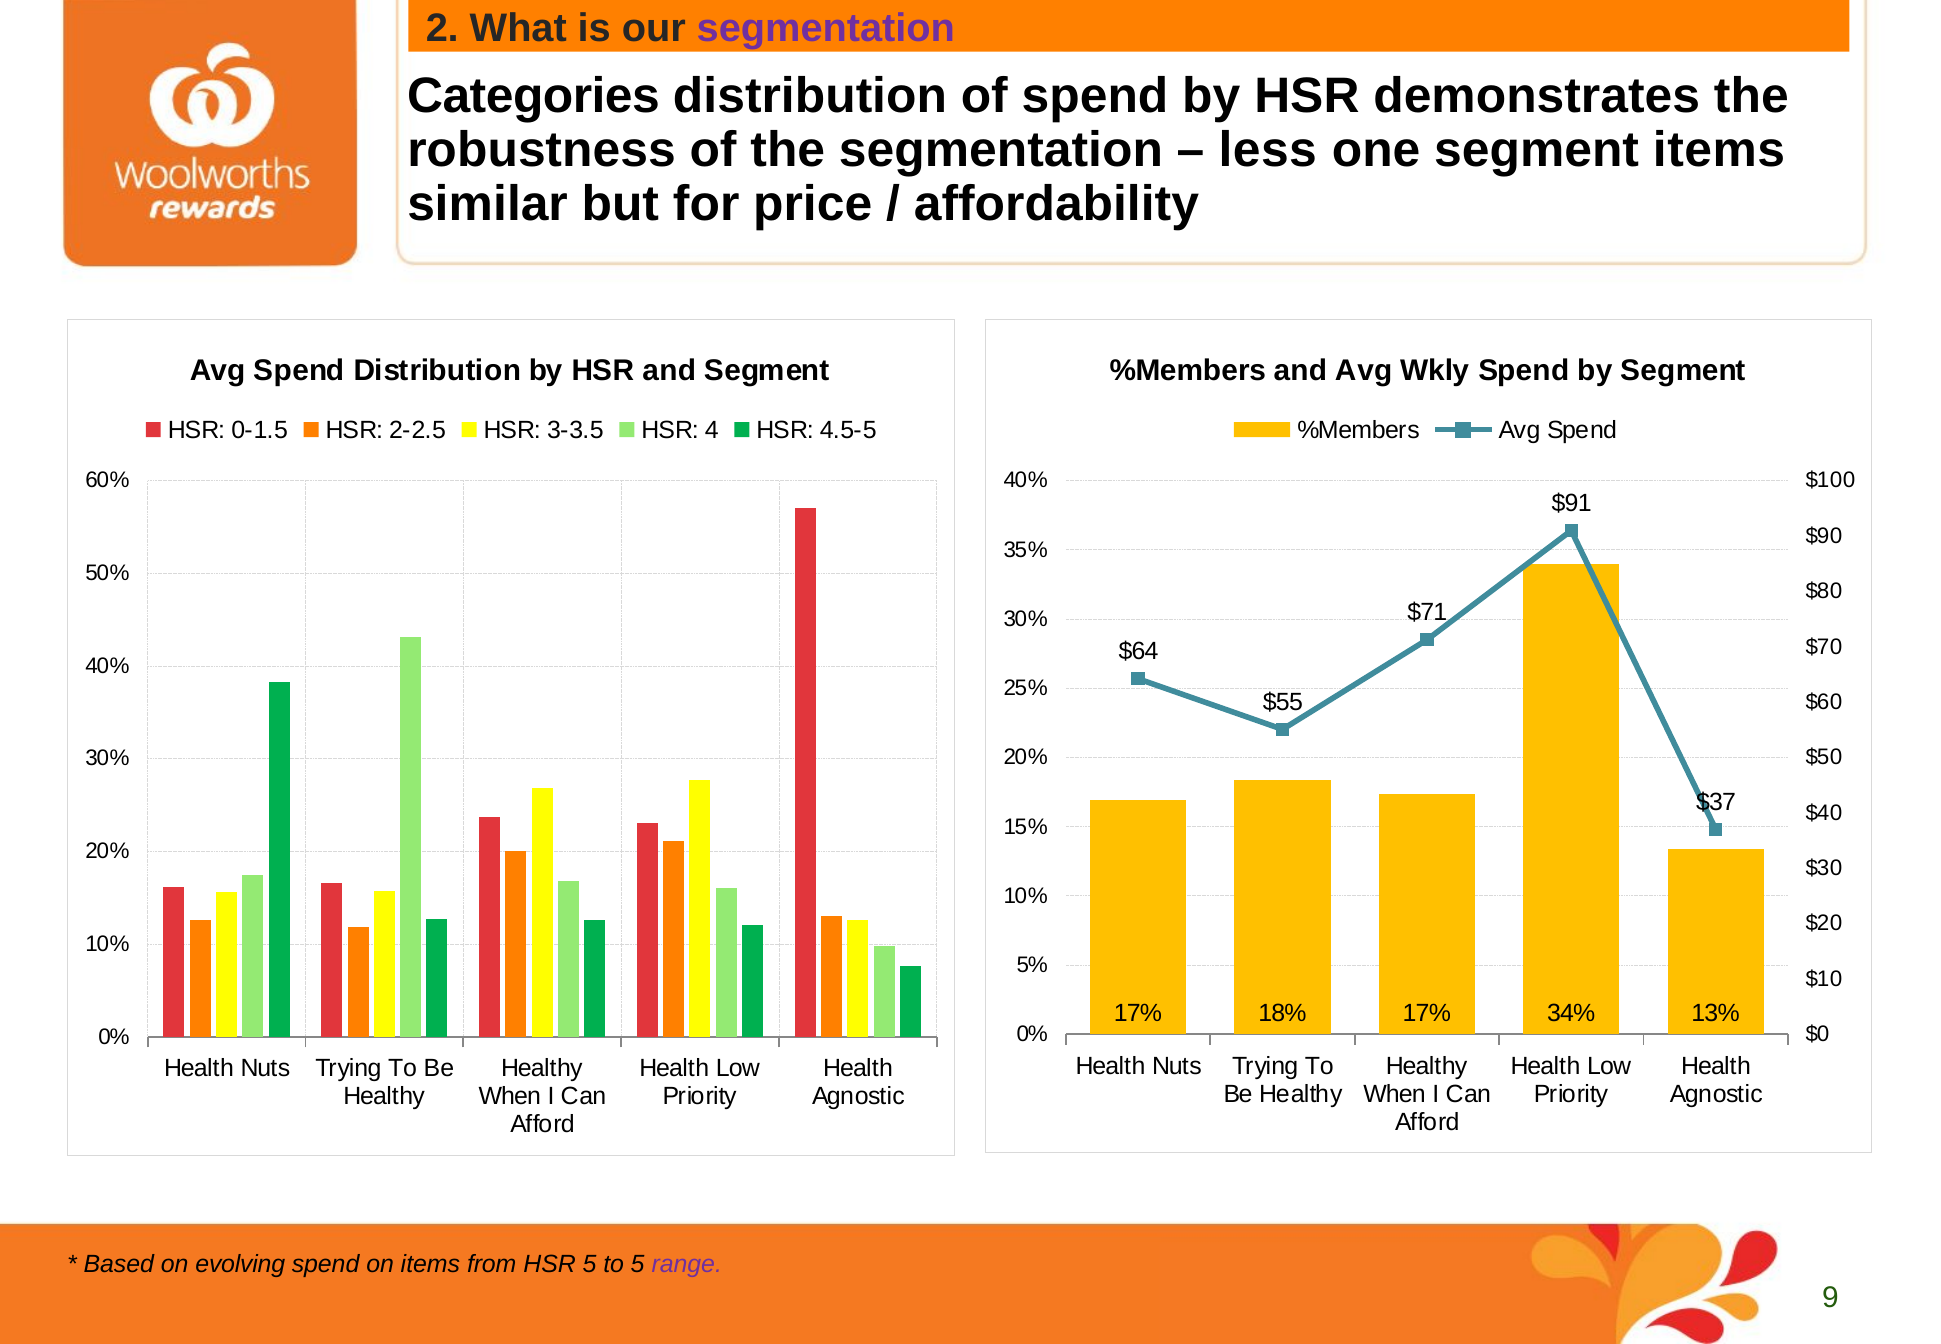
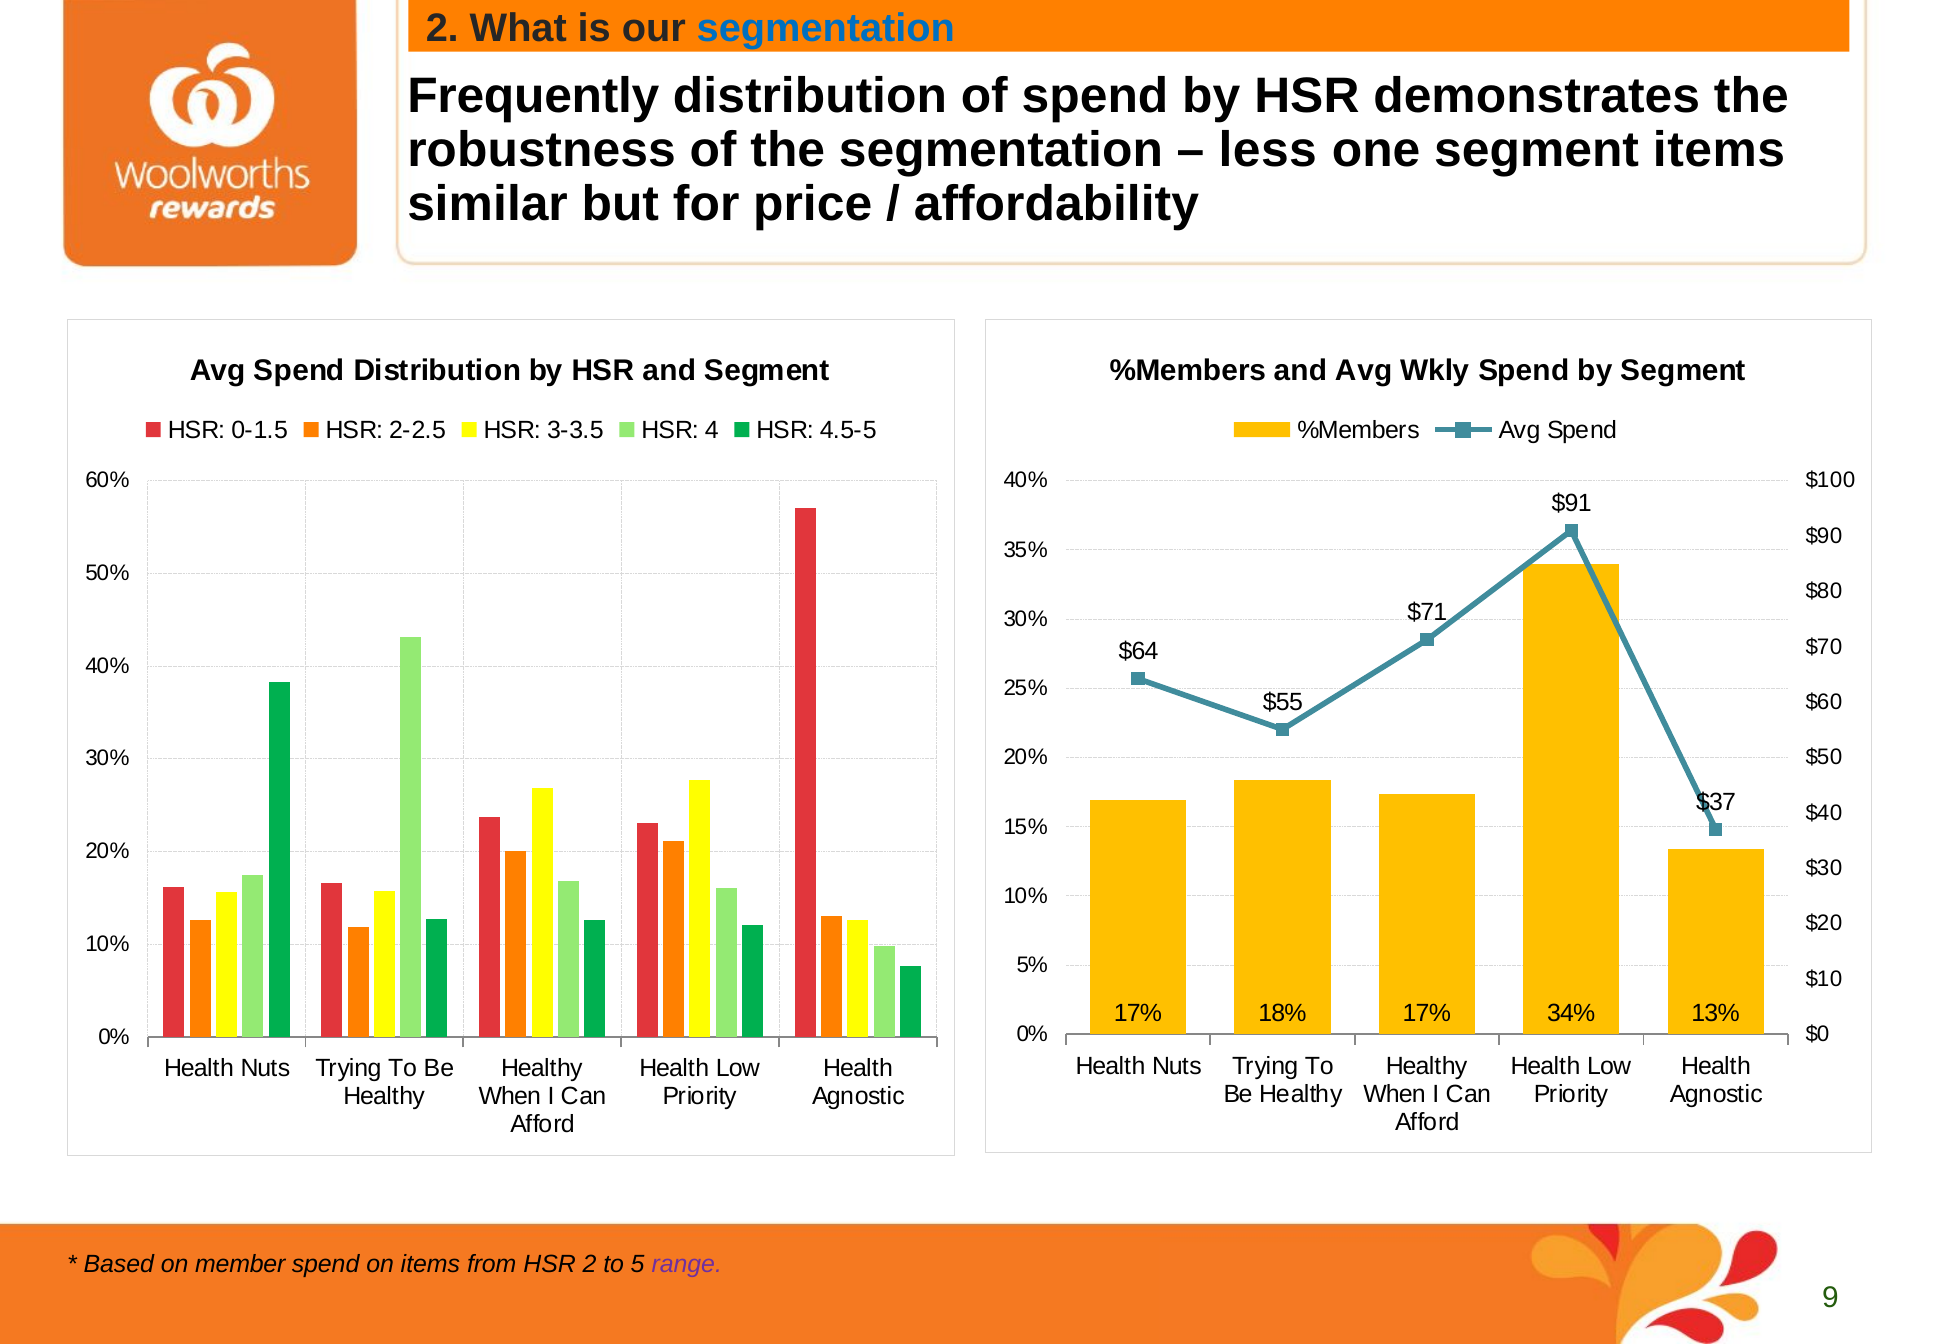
segmentation colour: purple -> blue (826, 29)
Categories: Categories -> Frequently (533, 96)
evolving: evolving -> member (240, 1264)
HSR 5: 5 -> 2 (590, 1264)
